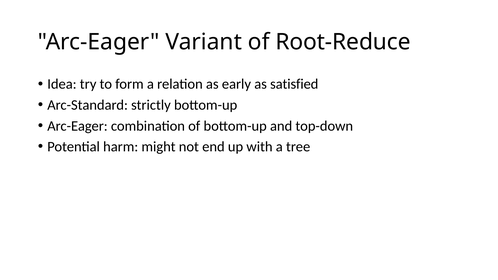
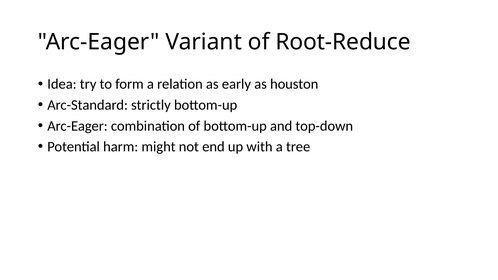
satisfied: satisfied -> houston (294, 84)
